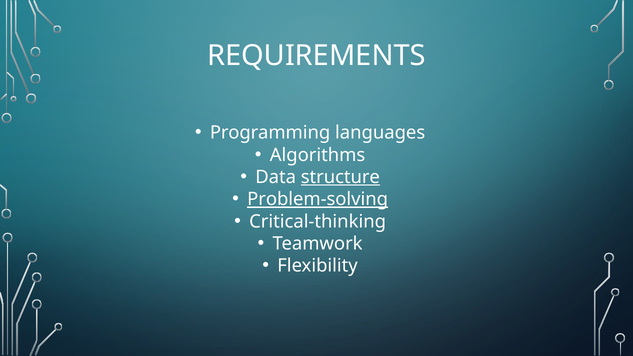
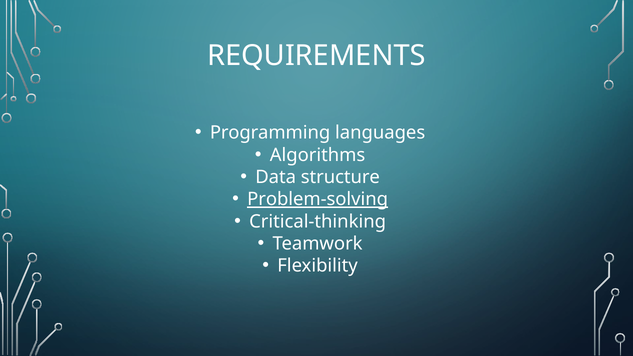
structure underline: present -> none (340, 177)
